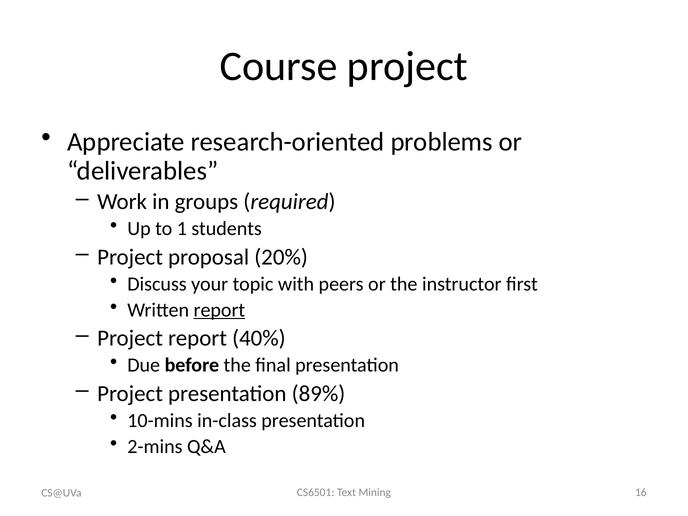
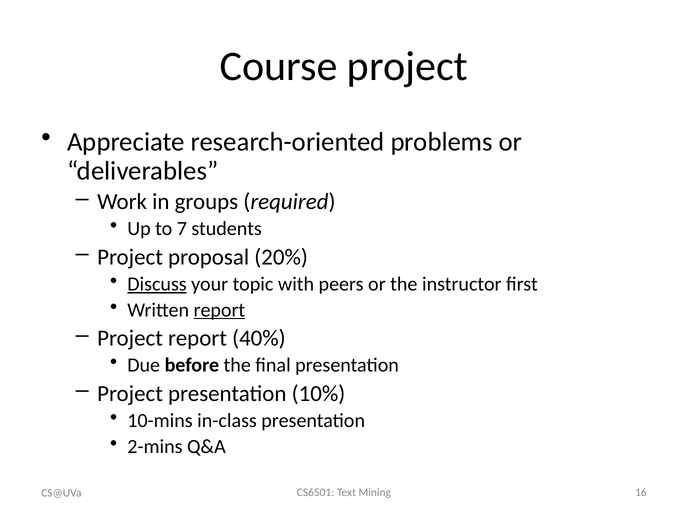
1: 1 -> 7 (182, 229)
Discuss underline: none -> present (157, 284)
89%: 89% -> 10% (318, 394)
